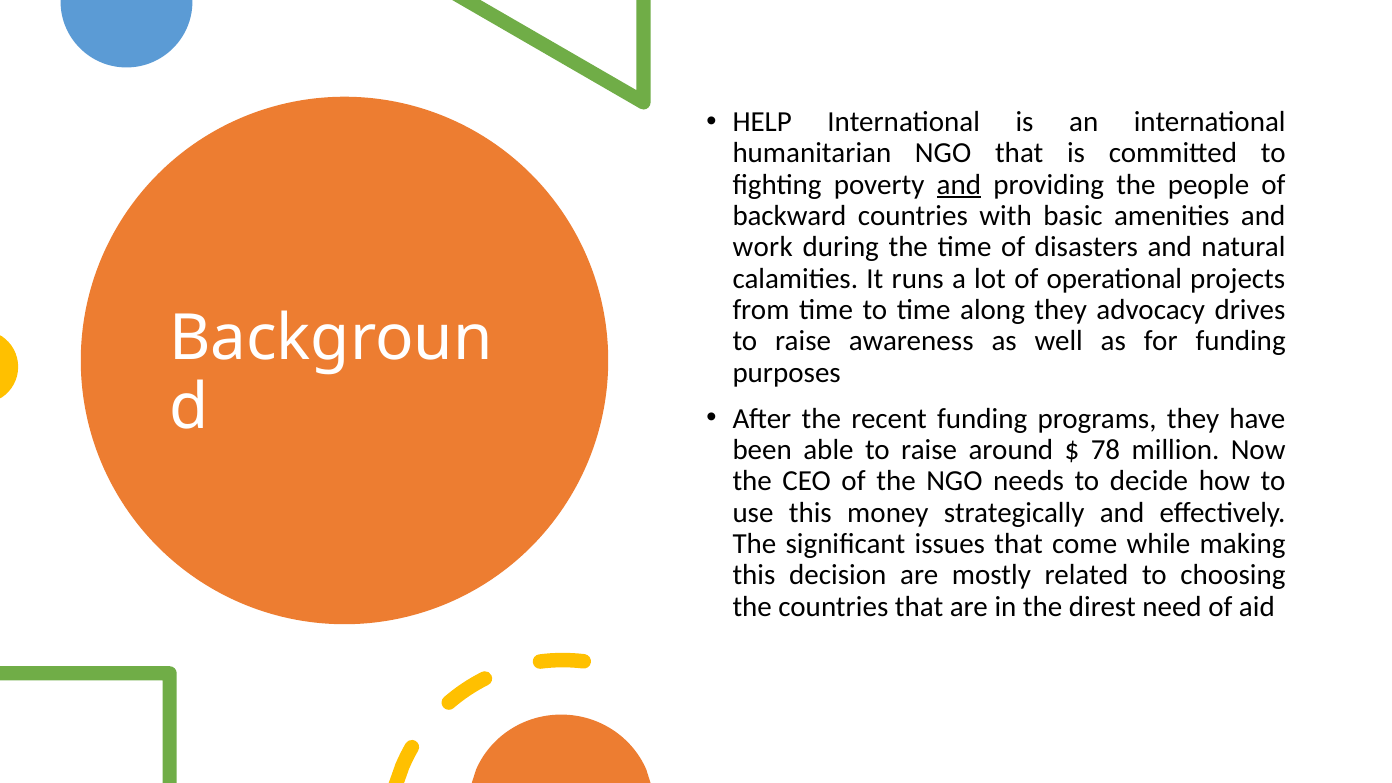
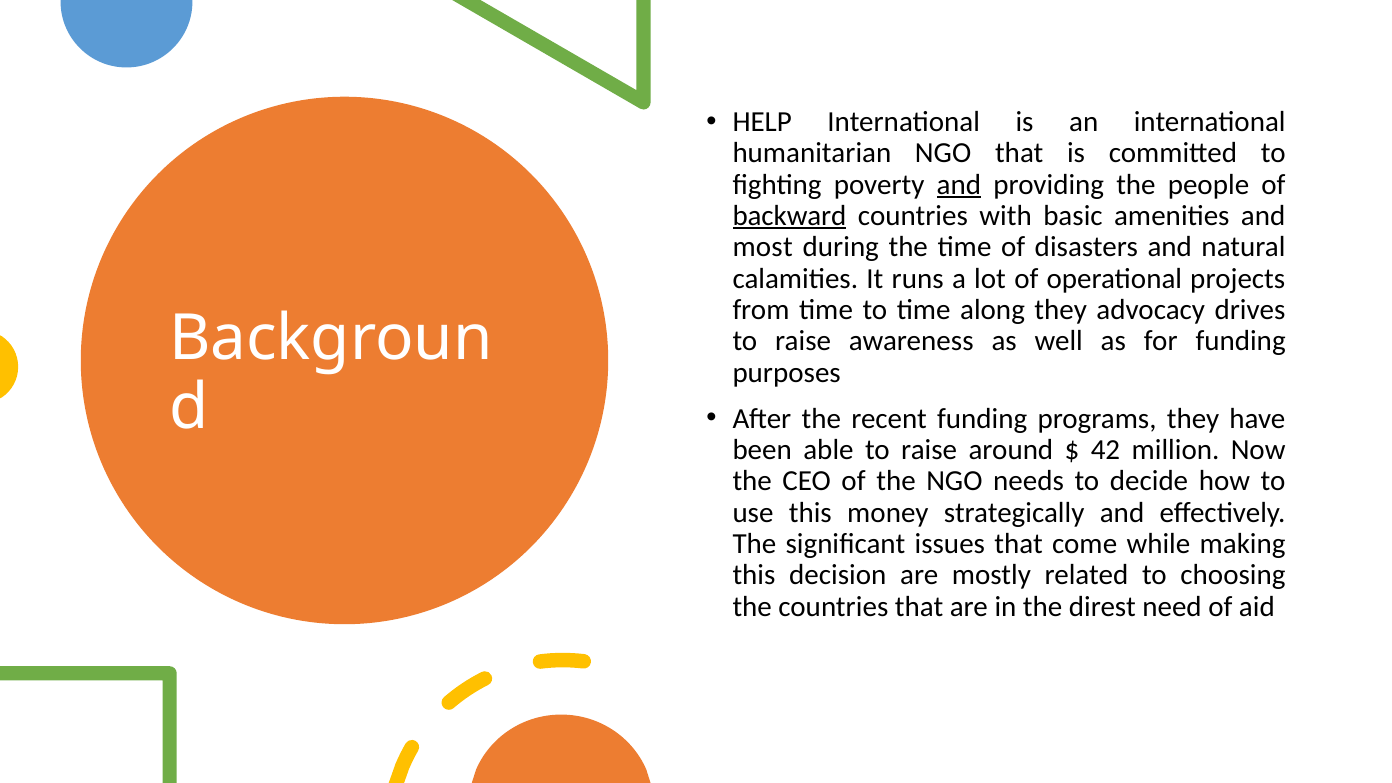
backward underline: none -> present (789, 216)
work: work -> most (763, 247)
78: 78 -> 42 (1105, 450)
